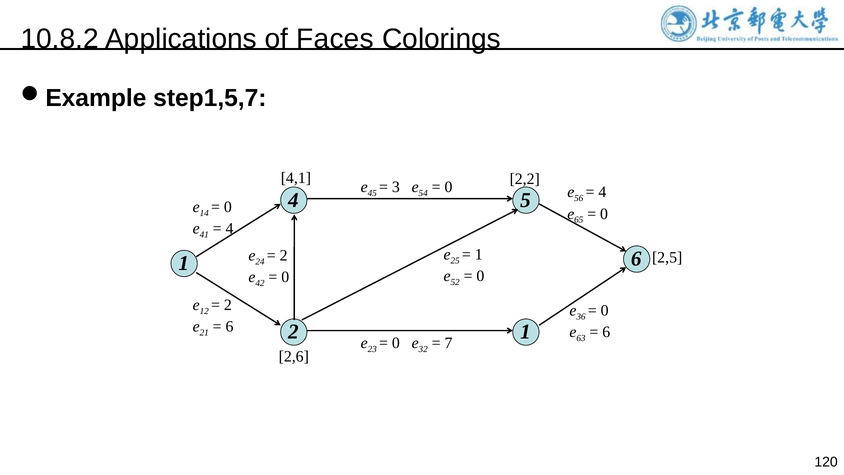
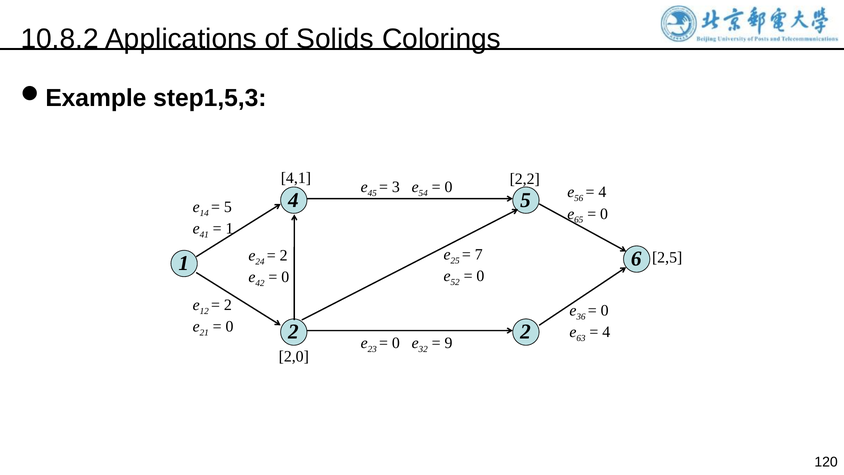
Faces: Faces -> Solids (335, 39)
step1,5,7: step1,5,7 -> step1,5,3 (210, 98)
0: 0 -> 5 (228, 207)
4: 4 -> 1 (230, 229)
1: 1 -> 7 (479, 254)
6: 6 -> 0 (230, 327)
2 1: 1 -> 2 (525, 332)
6: 6 -> 4 (606, 332)
7: 7 -> 9 (448, 343)
2,6: 2,6 -> 2,0 (294, 356)
